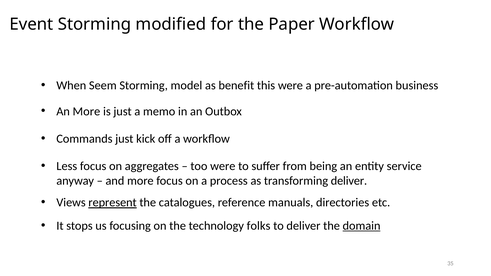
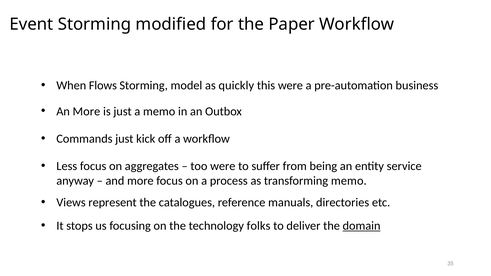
Seem: Seem -> Flows (103, 86)
benefit: benefit -> quickly (236, 86)
transforming deliver: deliver -> memo (349, 181)
represent underline: present -> none (113, 203)
